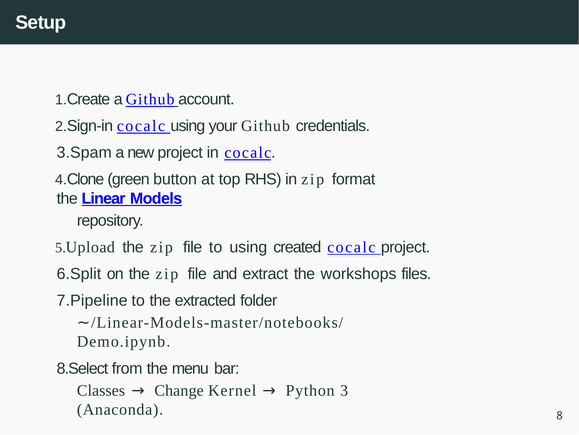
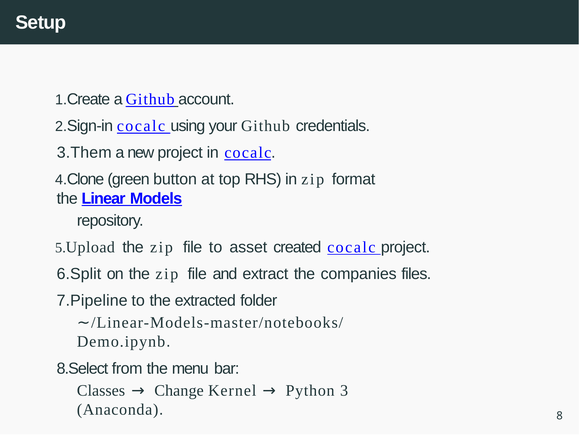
3.Spam: 3.Spam -> 3.Them (84, 152)
to using: using -> asset (248, 247)
workshops: workshops -> companies (359, 274)
